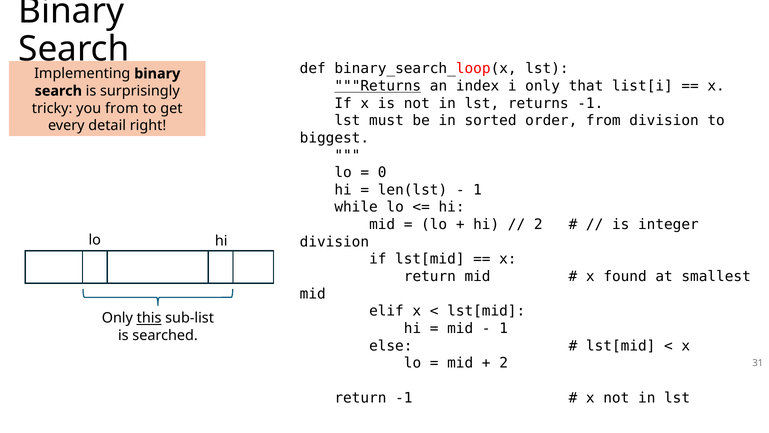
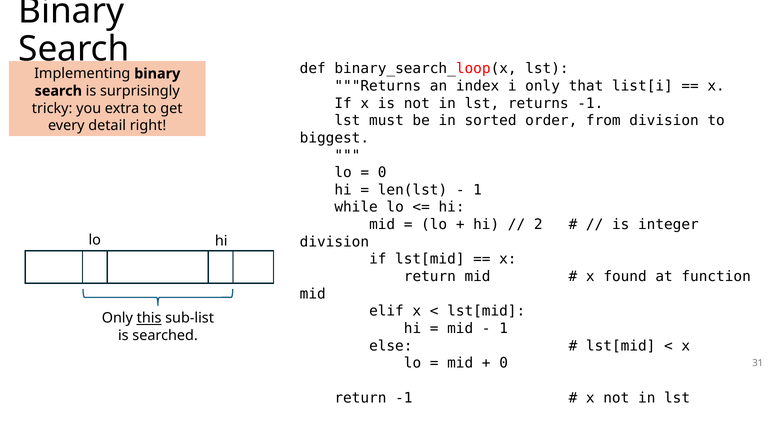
Returns underline: present -> none (378, 86)
you from: from -> extra (122, 108)
smallest: smallest -> function (716, 276)
2: 2 -> 0 (504, 363)
